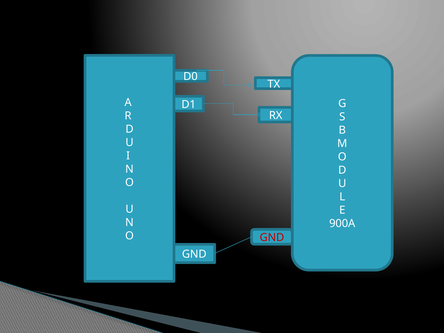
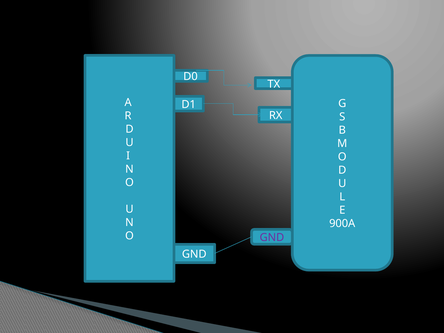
GND colour: red -> purple (272, 238)
